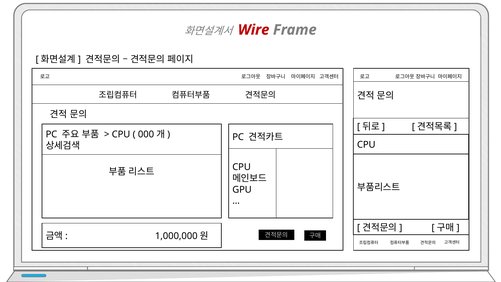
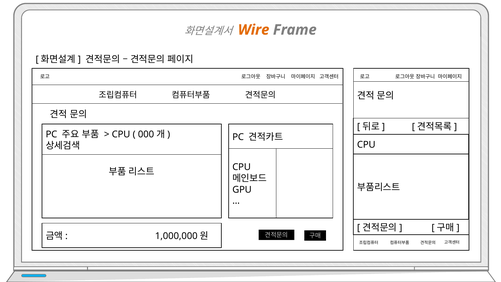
Wire colour: red -> orange (254, 30)
